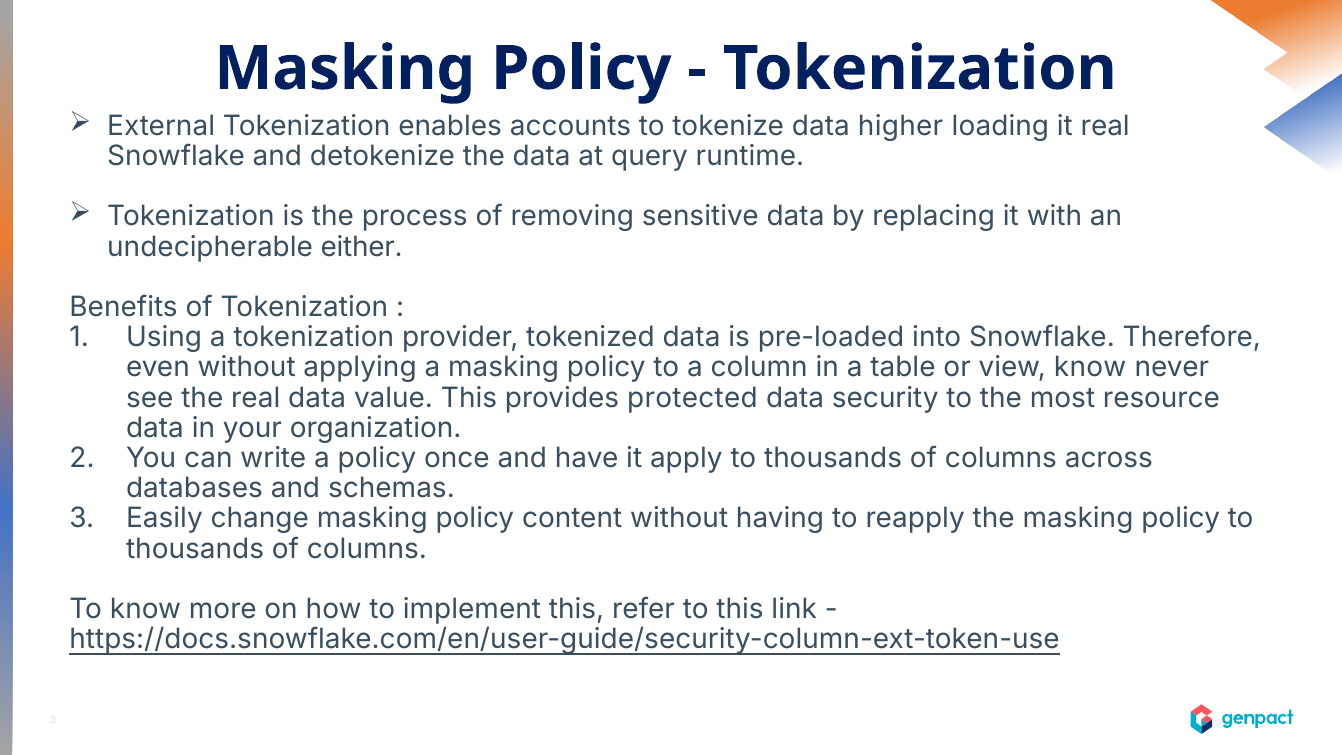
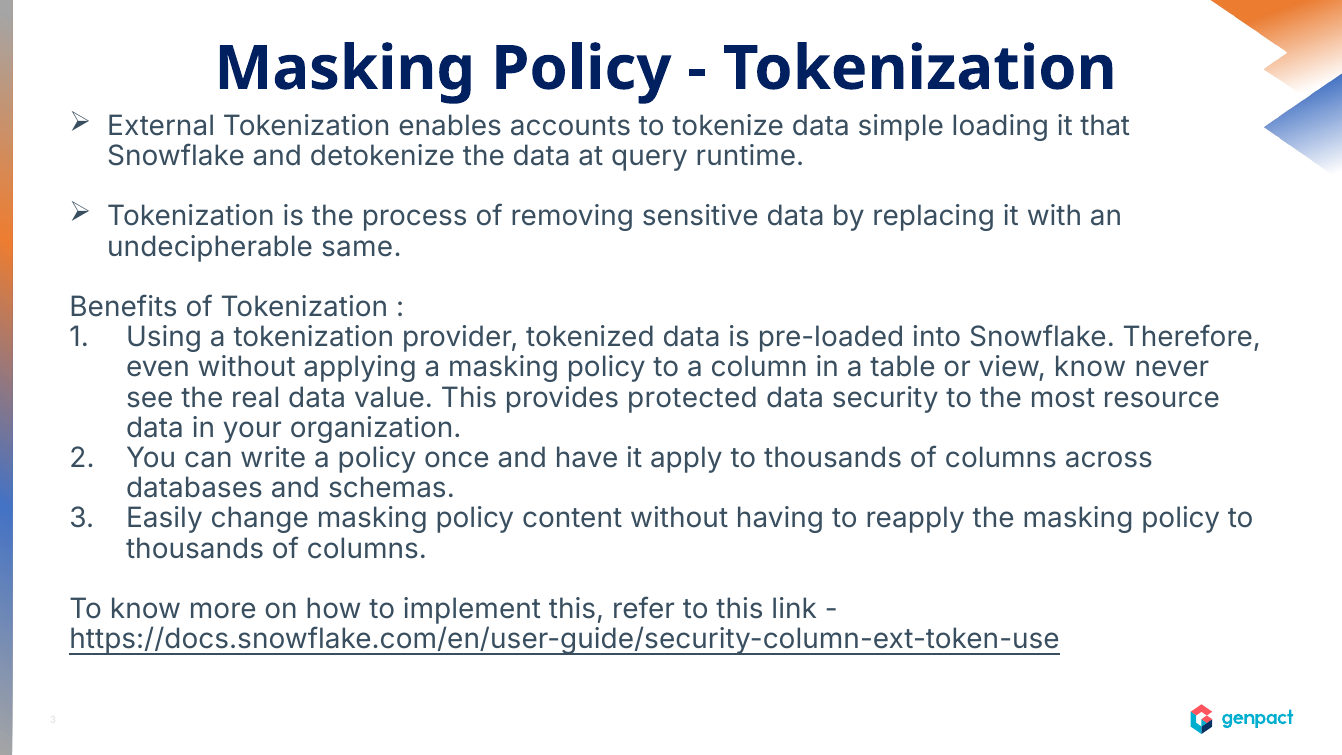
higher: higher -> simple (901, 126)
it real: real -> that (1105, 126)
either: either -> same (361, 247)
